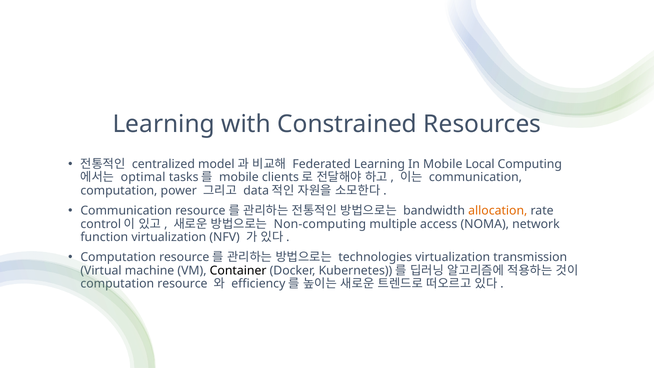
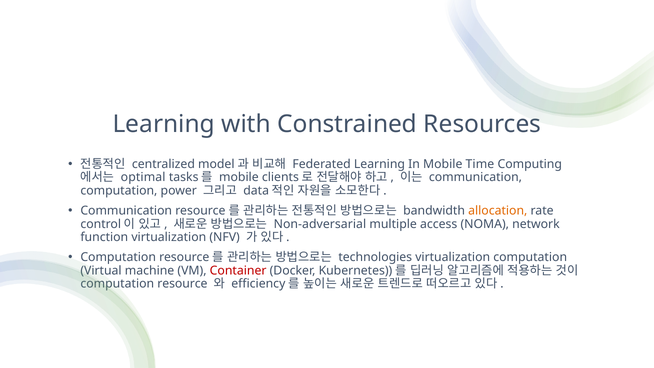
Local: Local -> Time (480, 164)
Non-computing: Non-computing -> Non-adversarial (320, 224)
virtualization transmission: transmission -> computation (530, 257)
Container colour: black -> red (238, 270)
